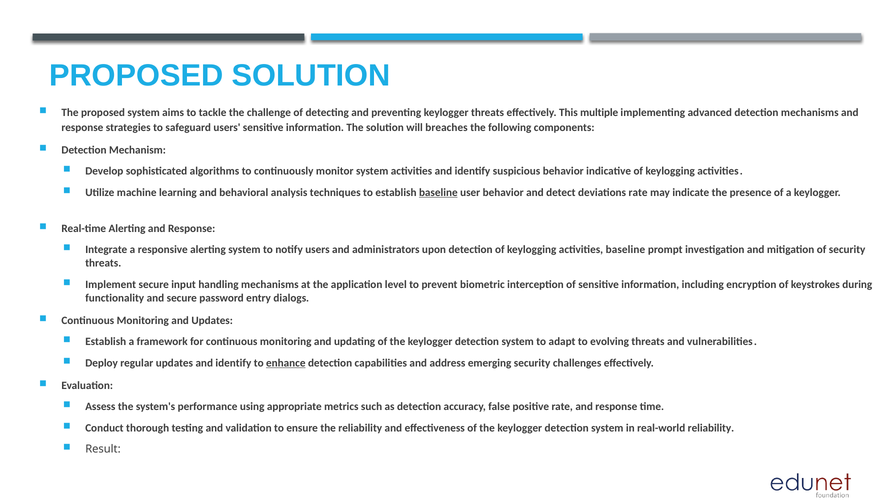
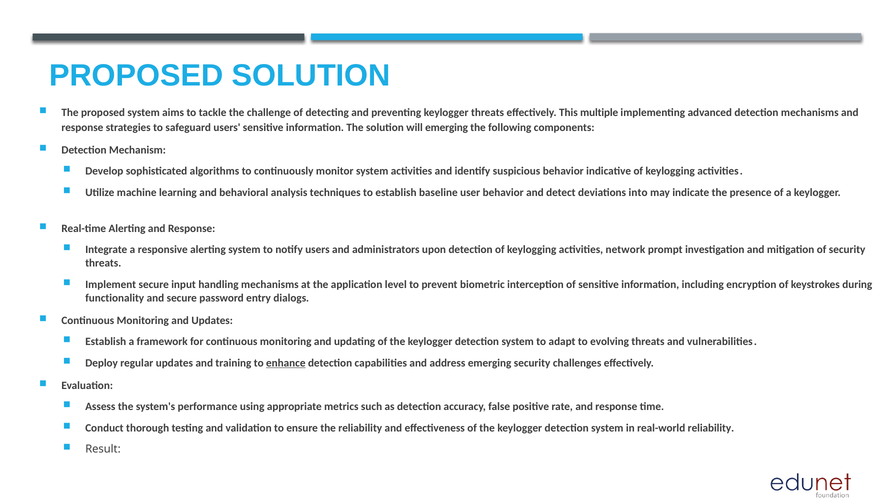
will breaches: breaches -> emerging (447, 127)
baseline underline: present -> none (438, 192)
deviations rate: rate -> into (638, 192)
activities baseline: baseline -> network (625, 250)
updates and identify: identify -> training (233, 363)
